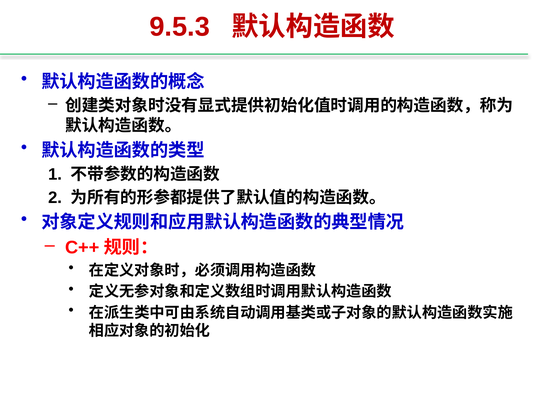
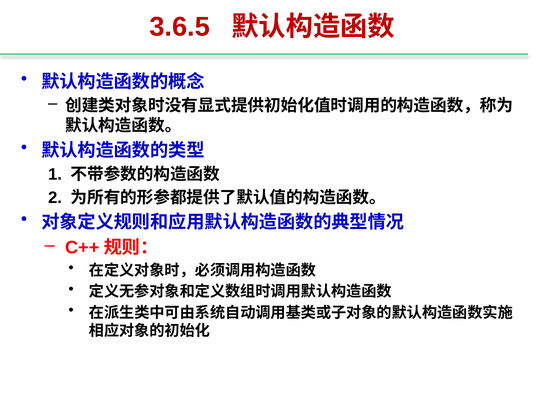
9.5.3: 9.5.3 -> 3.6.5 (180, 27)
